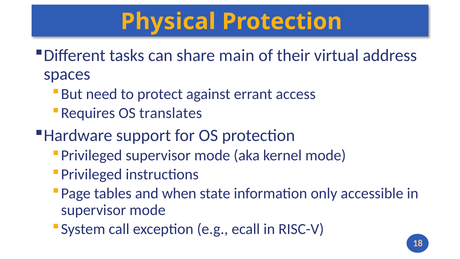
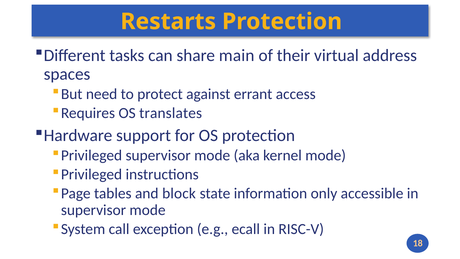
Physical: Physical -> Restarts (168, 22)
when: when -> block (179, 193)
